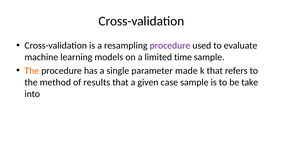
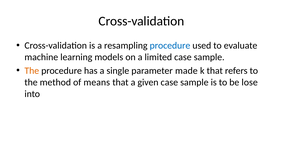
procedure colour: purple -> blue (170, 46)
limited time: time -> case (183, 57)
results: results -> means (97, 82)
take: take -> lose (250, 82)
